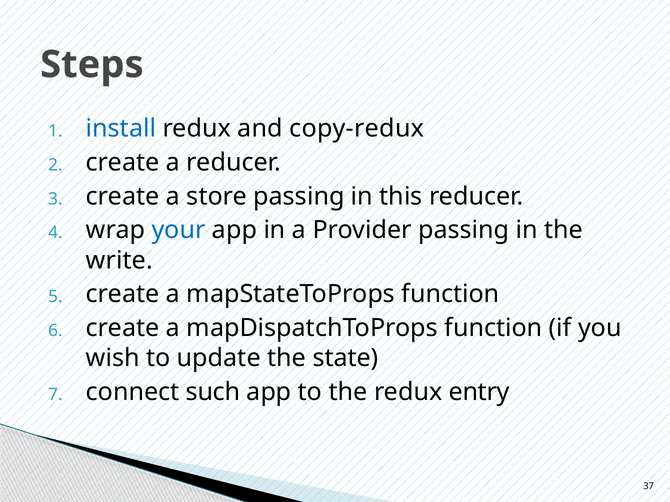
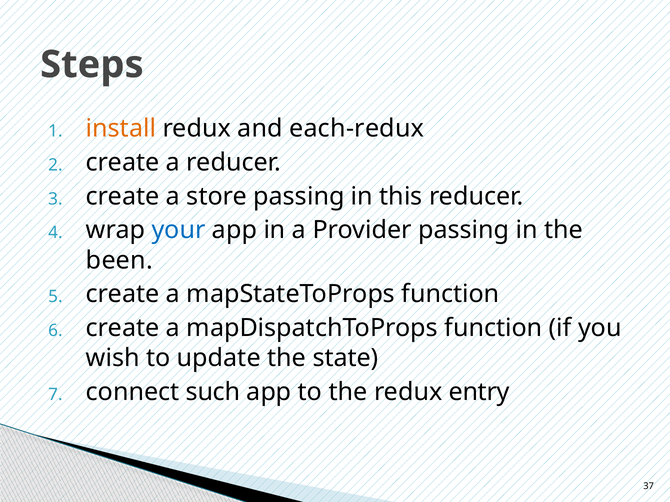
install colour: blue -> orange (121, 129)
copy-redux: copy-redux -> each-redux (357, 129)
write: write -> been (119, 261)
